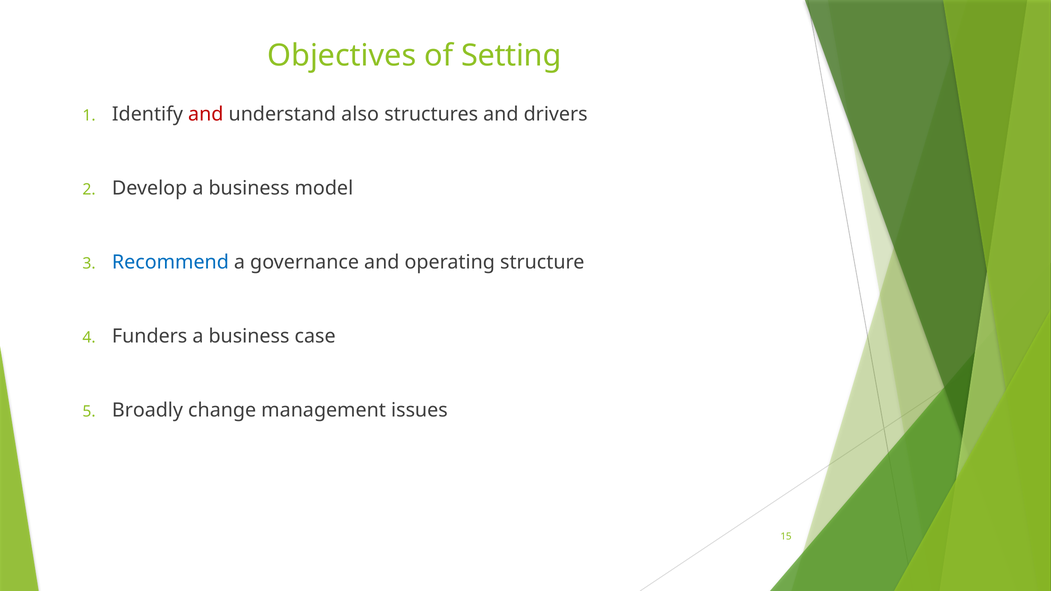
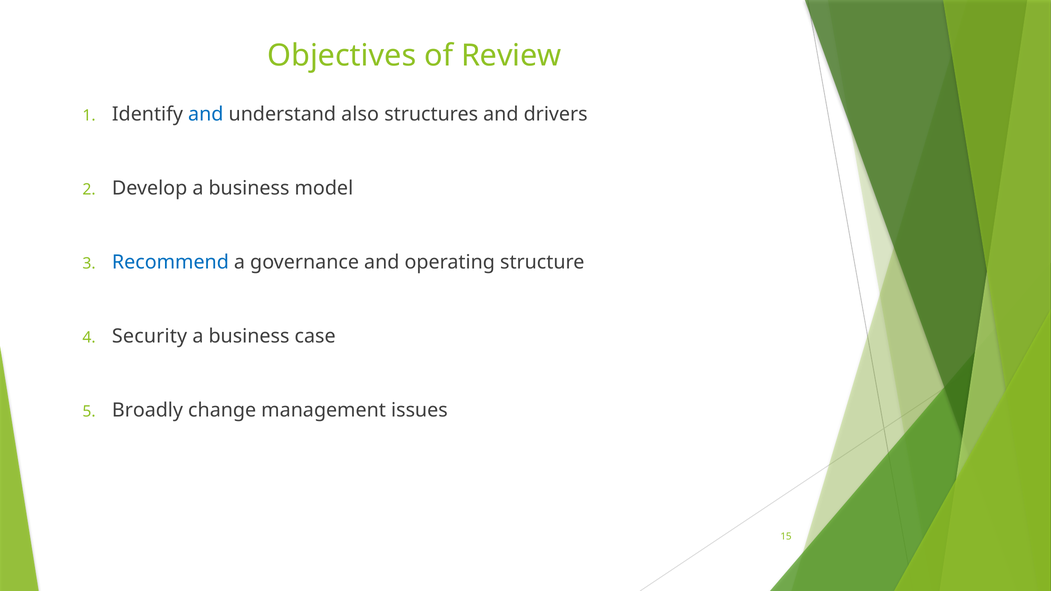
Setting: Setting -> Review (511, 56)
and colour: red -> blue (206, 114)
Funders: Funders -> Security (150, 336)
